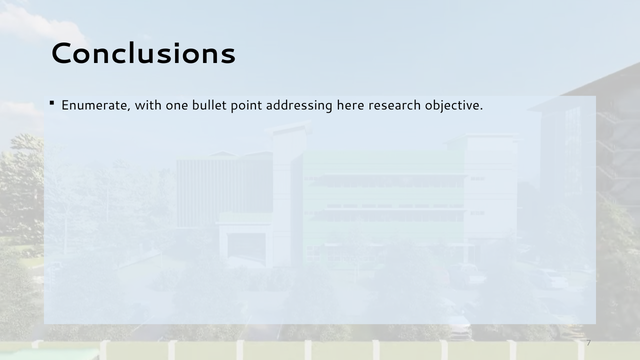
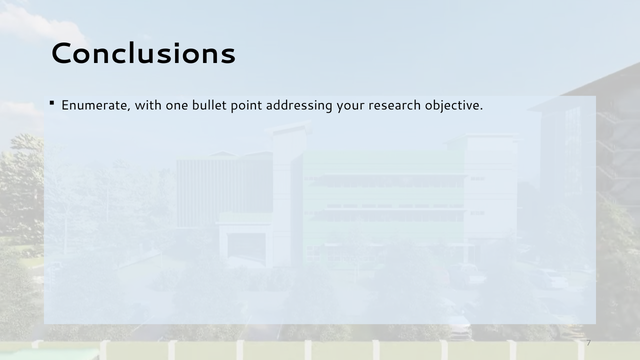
here: here -> your (351, 105)
